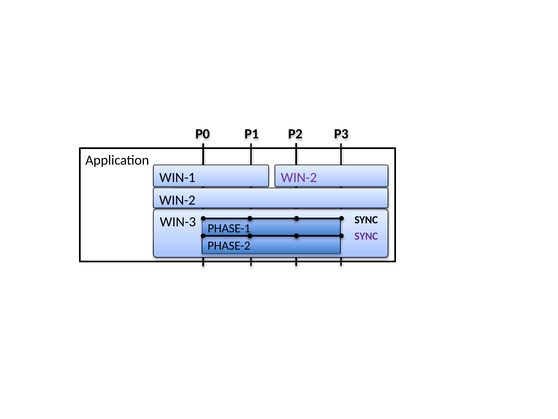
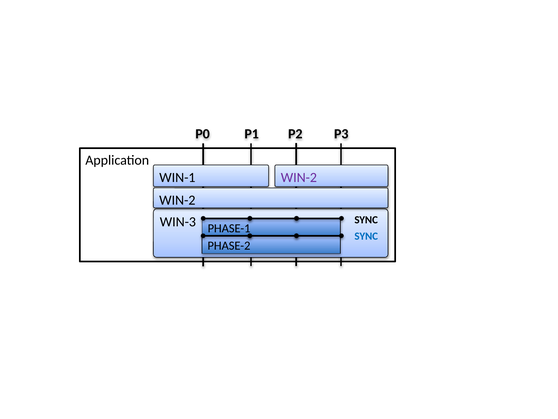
SYNC colour: purple -> blue (366, 236)
